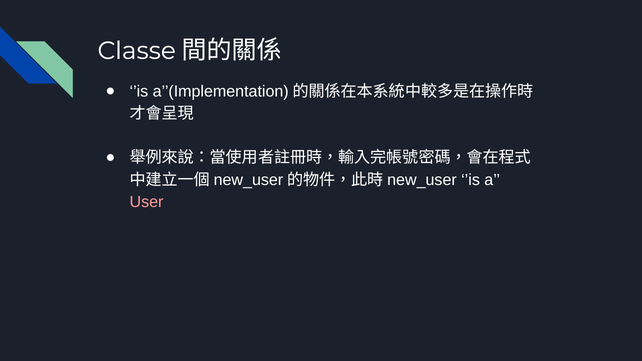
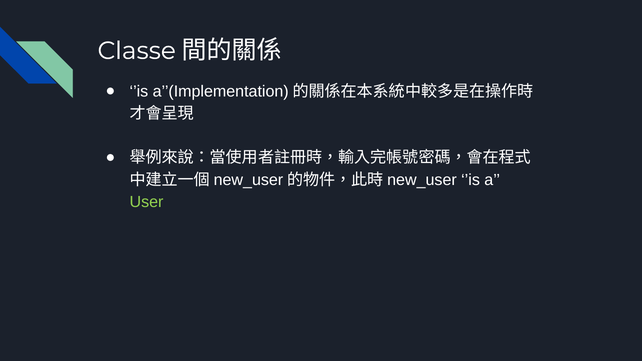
User colour: pink -> light green (147, 202)
